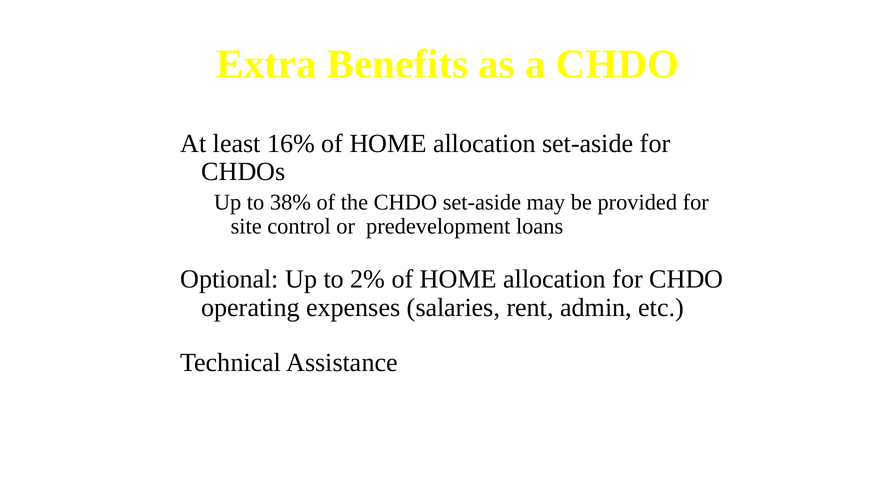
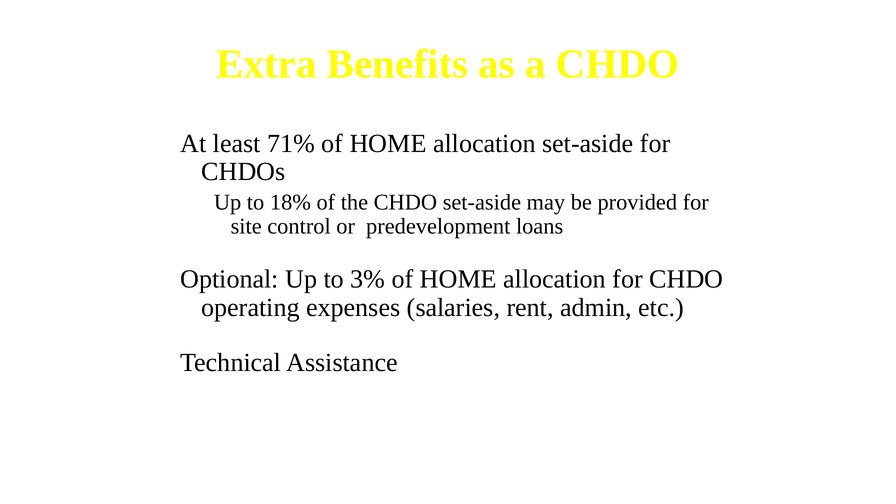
16%: 16% -> 71% (291, 143)
38%: 38% -> 18% (290, 202)
2%: 2% -> 3% (368, 279)
